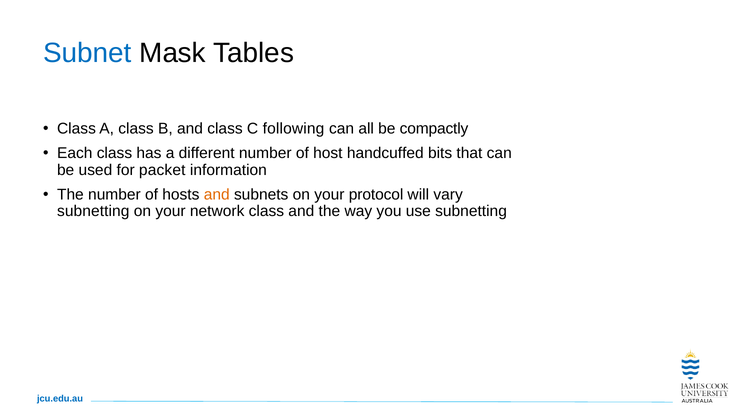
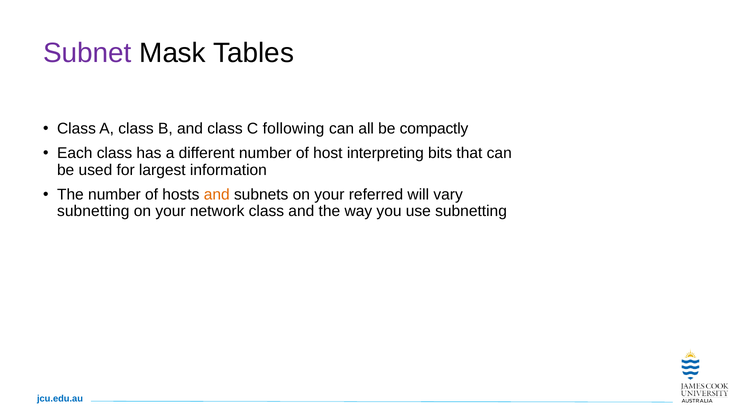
Subnet colour: blue -> purple (87, 53)
handcuffed: handcuffed -> interpreting (385, 153)
packet: packet -> largest (162, 170)
protocol: protocol -> referred (376, 195)
